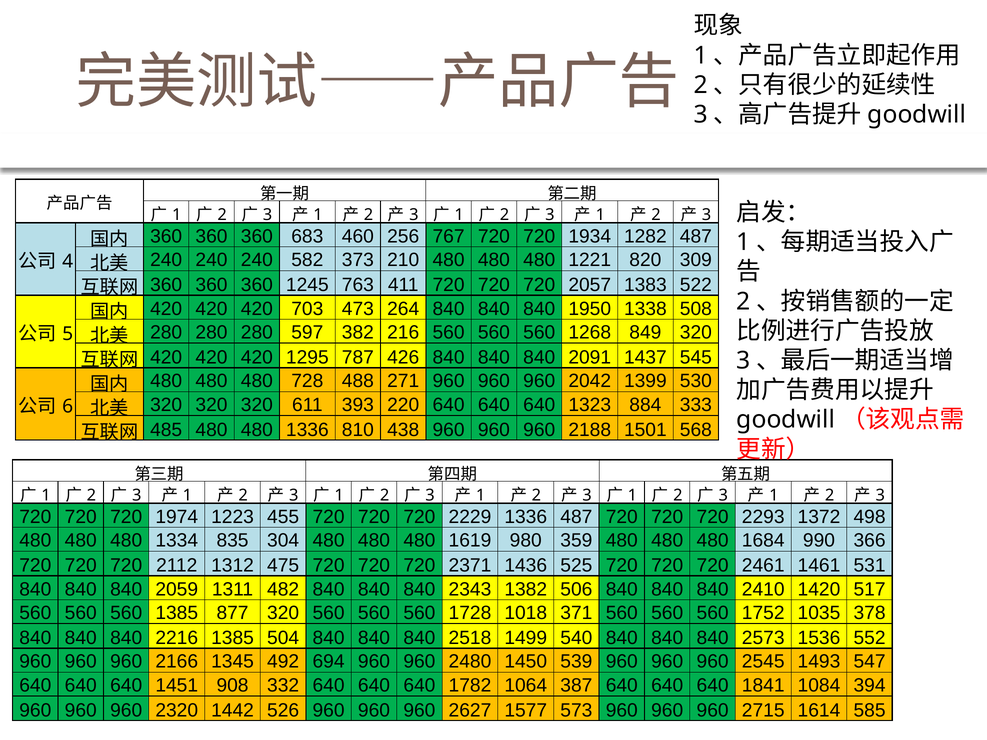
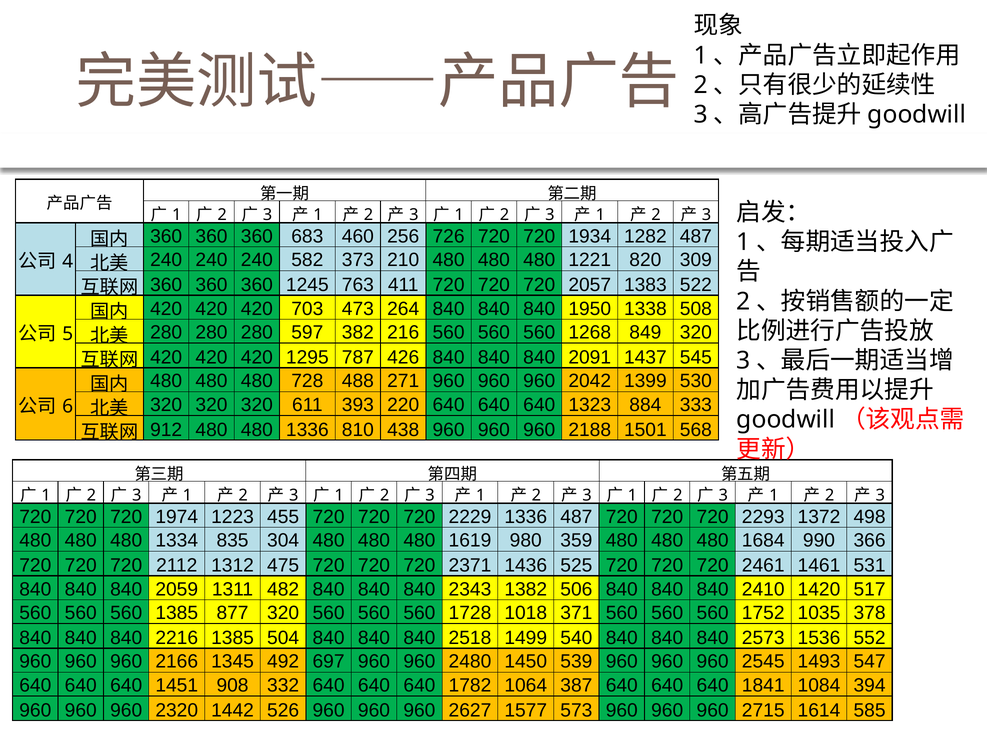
767: 767 -> 726 (449, 236)
485: 485 -> 912 (166, 430)
694: 694 -> 697 (329, 662)
